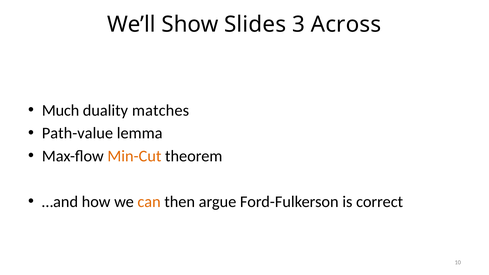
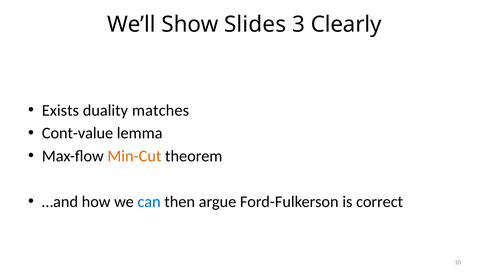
Across: Across -> Clearly (346, 24)
Much: Much -> Exists (60, 110)
Path-value: Path-value -> Cont-value (78, 133)
can colour: orange -> blue (149, 202)
